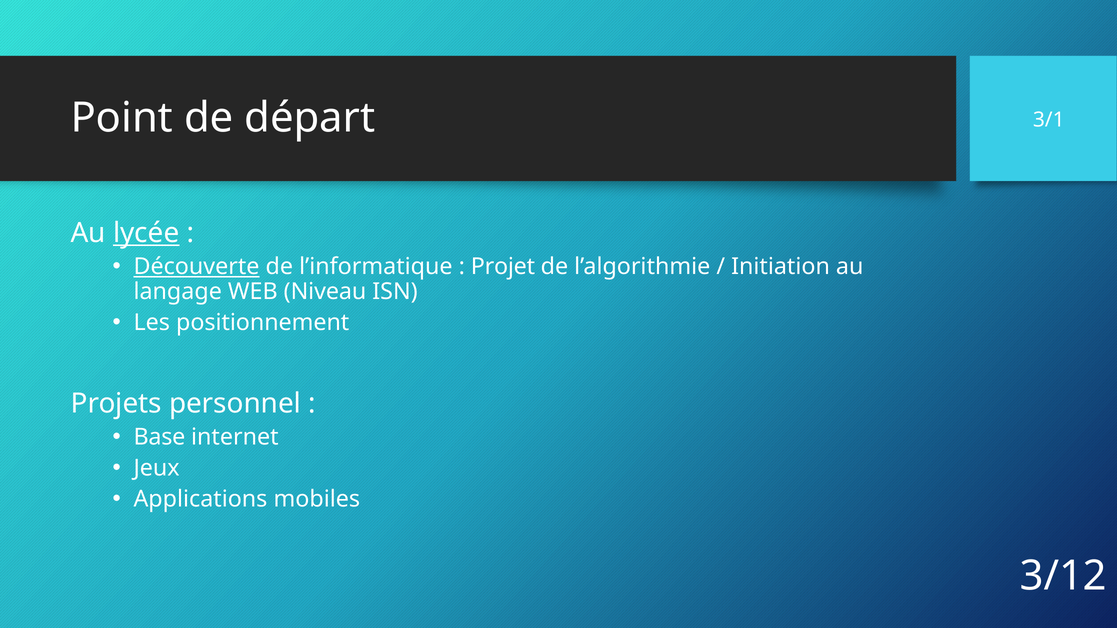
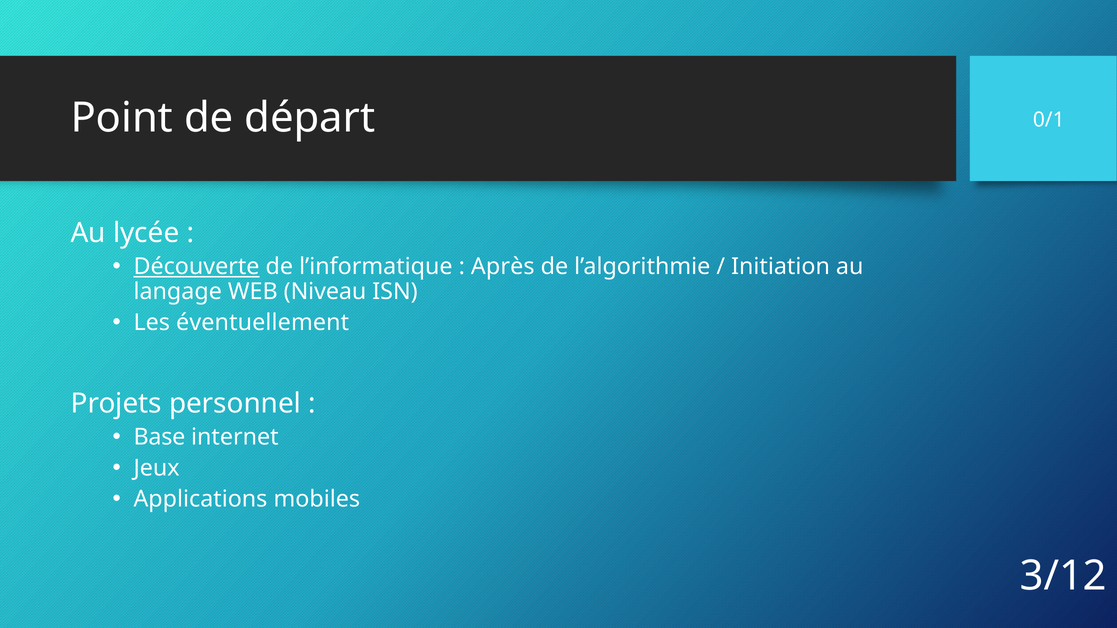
3/1: 3/1 -> 0/1 (1049, 120)
lycée underline: present -> none (146, 233)
Projet: Projet -> Après (503, 267)
positionnement: positionnement -> éventuellement (263, 323)
